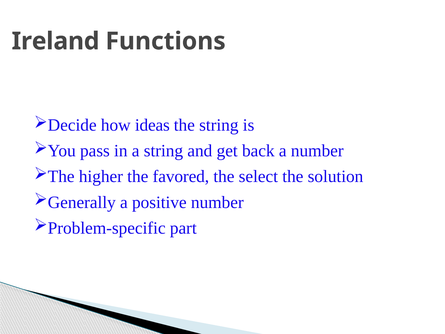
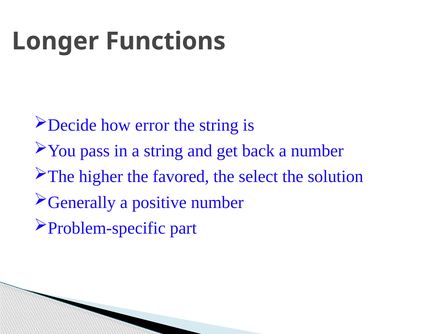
Ireland: Ireland -> Longer (55, 41)
ideas: ideas -> error (152, 125)
